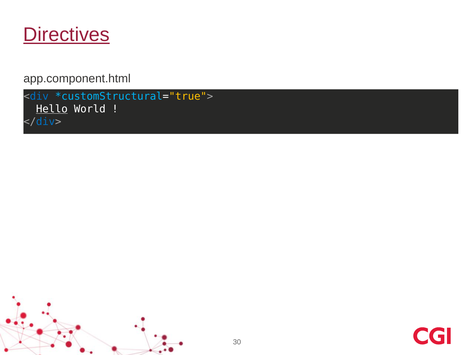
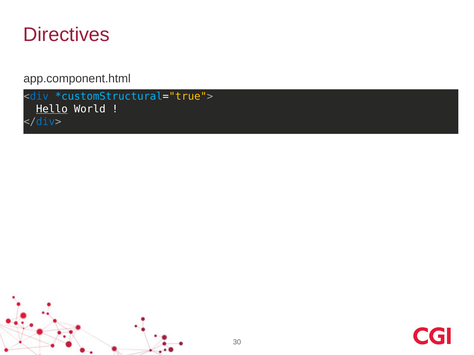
Directives underline: present -> none (67, 35)
